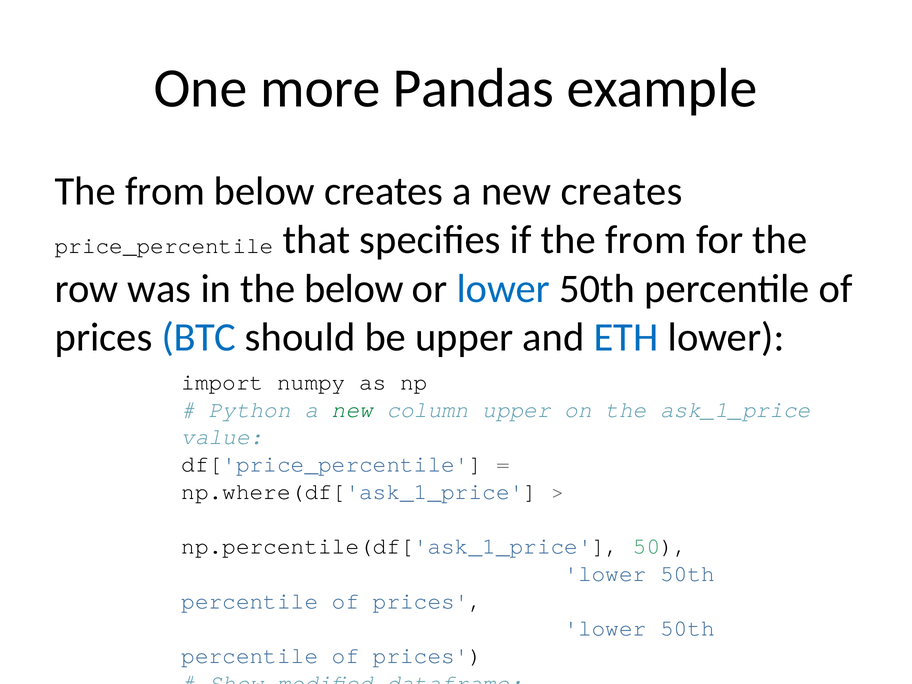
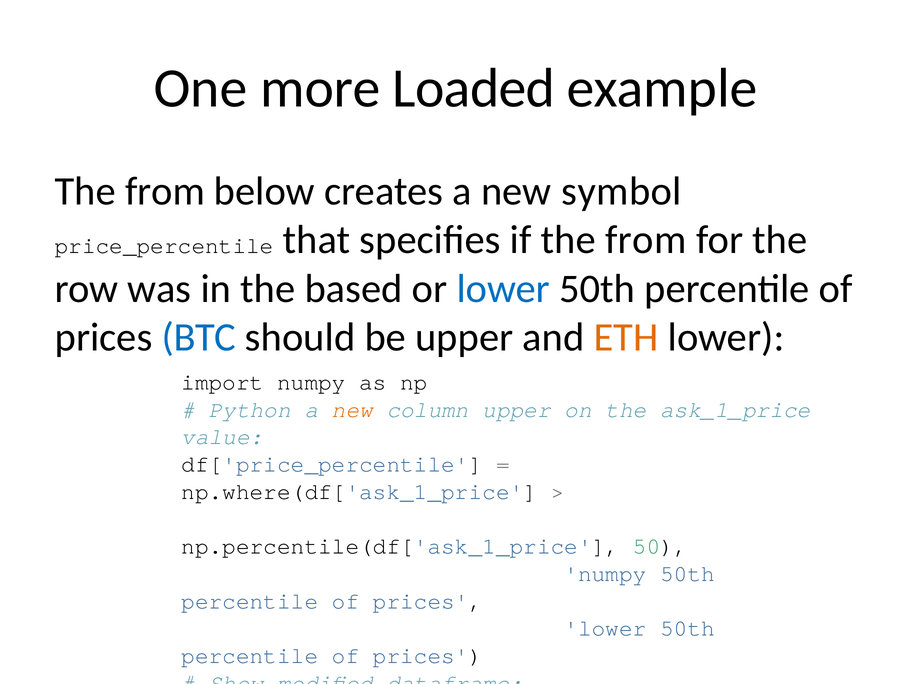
Pandas: Pandas -> Loaded (474, 88)
new creates: creates -> symbol (622, 191)
the below: below -> based (354, 289)
ETH colour: blue -> orange (626, 337)
new colour: green -> orange (352, 410)
lower: lower -> numpy (605, 574)
